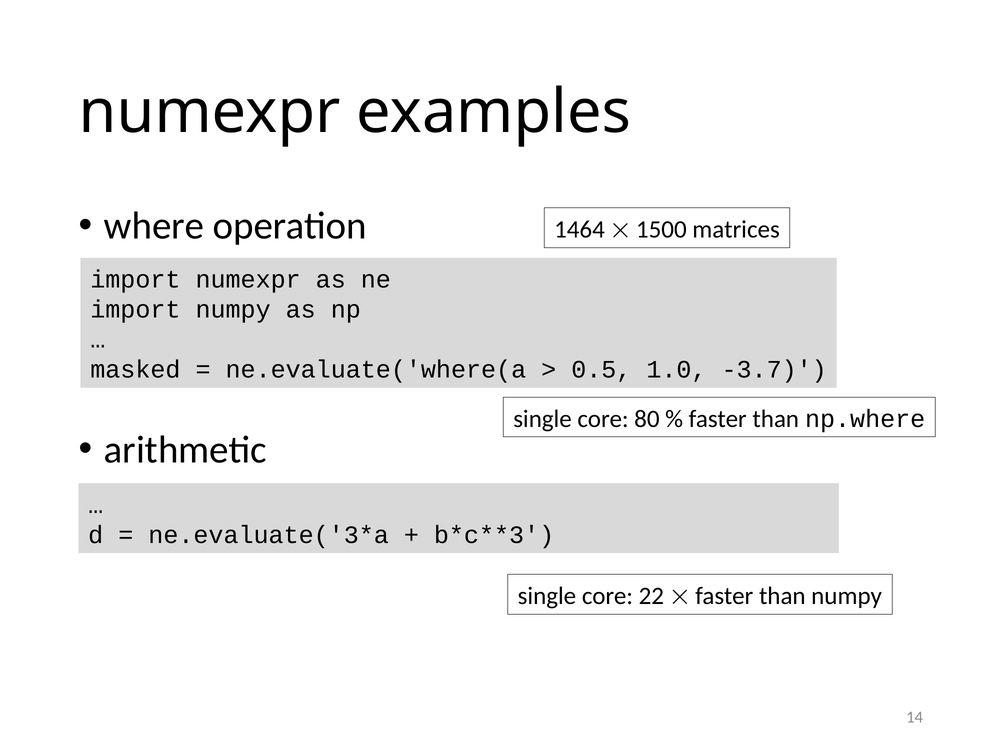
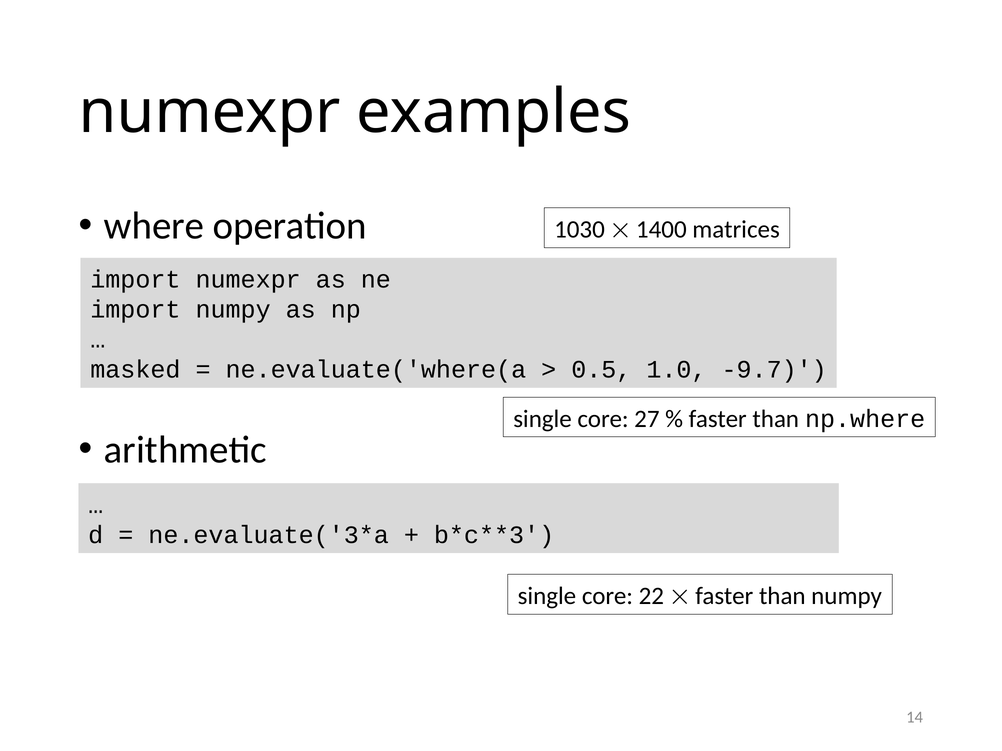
1464: 1464 -> 1030 (579, 230)
1500: 1500 -> 1400 (661, 230)
-3.7: -3.7 -> -9.7 (774, 370)
80: 80 -> 27 (647, 419)
